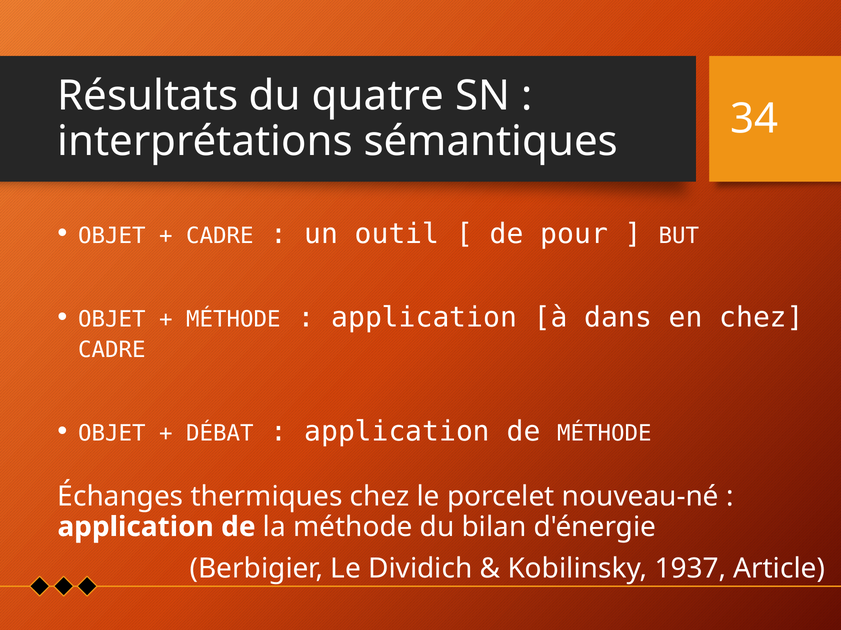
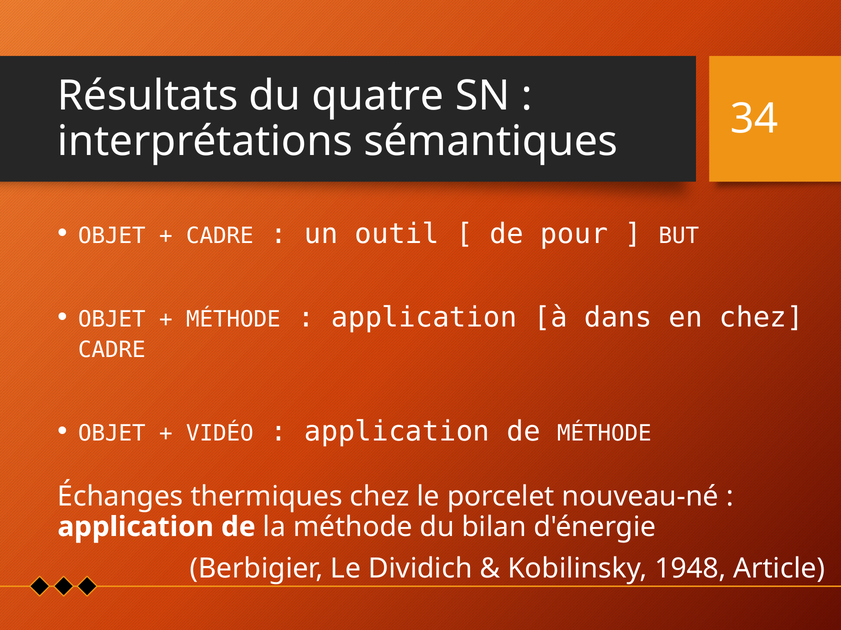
DÉBAT: DÉBAT -> VIDÉO (220, 434)
1937: 1937 -> 1948 (690, 569)
